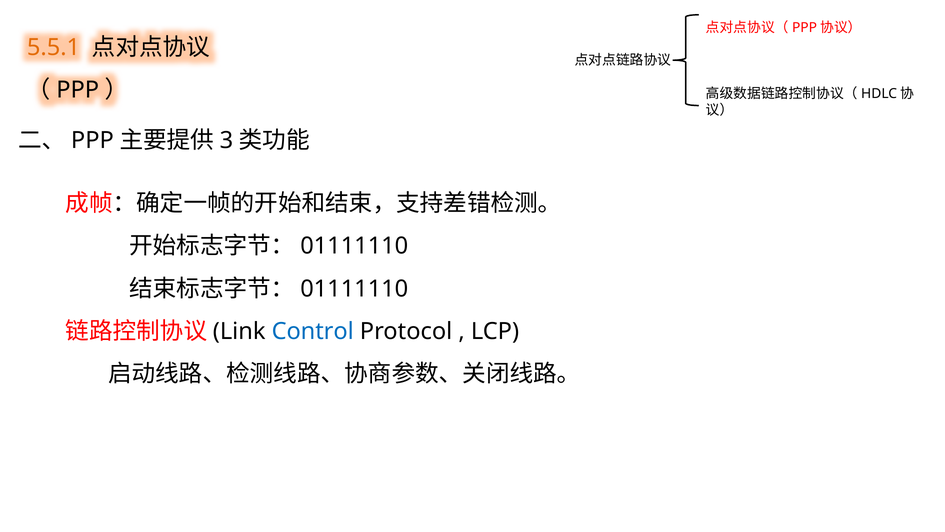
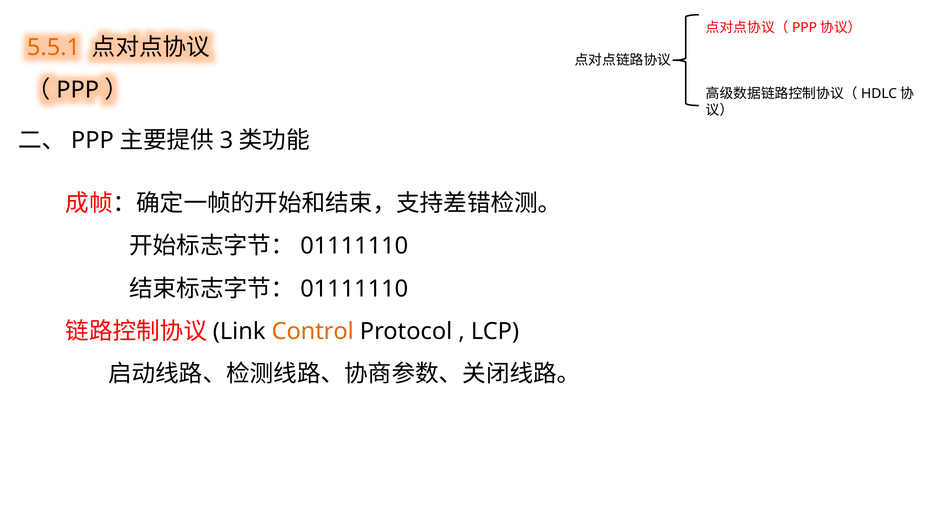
Control colour: blue -> orange (313, 331)
